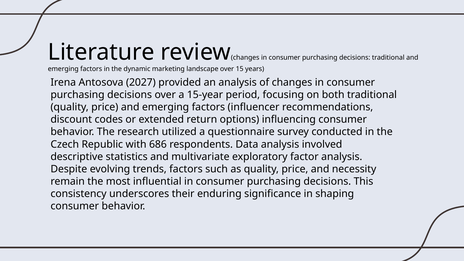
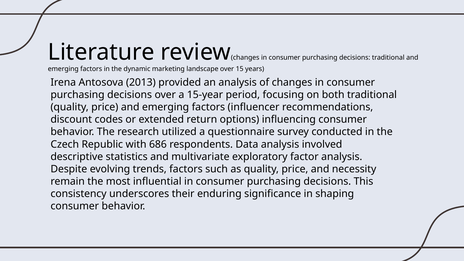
2027: 2027 -> 2013 (141, 82)
